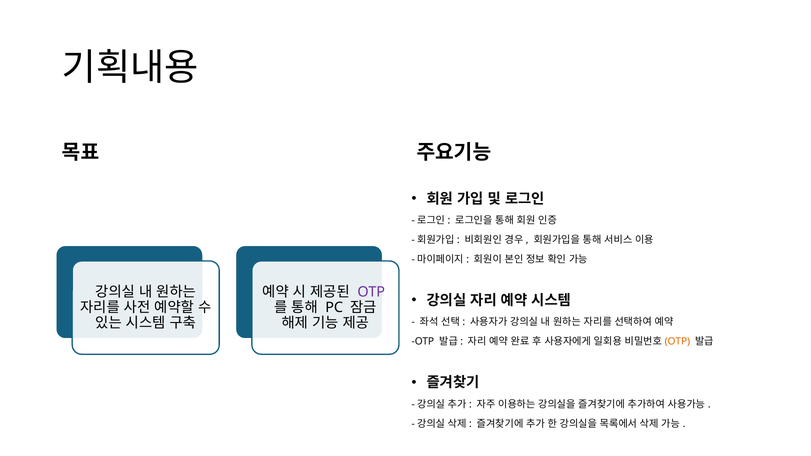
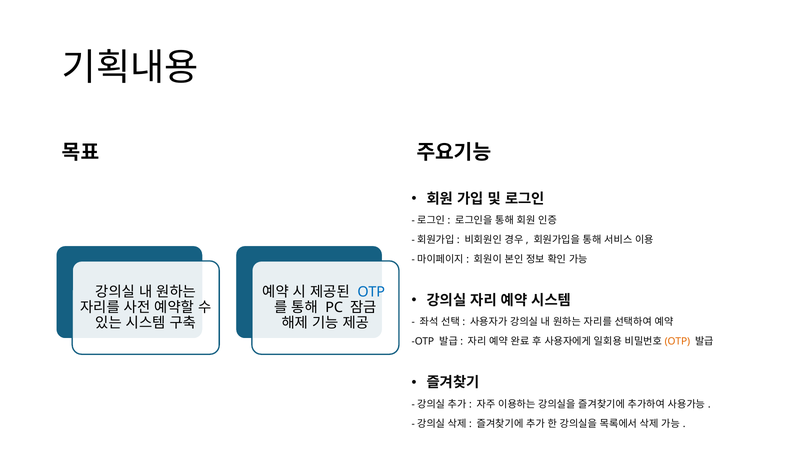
OTP colour: purple -> blue (371, 292)
